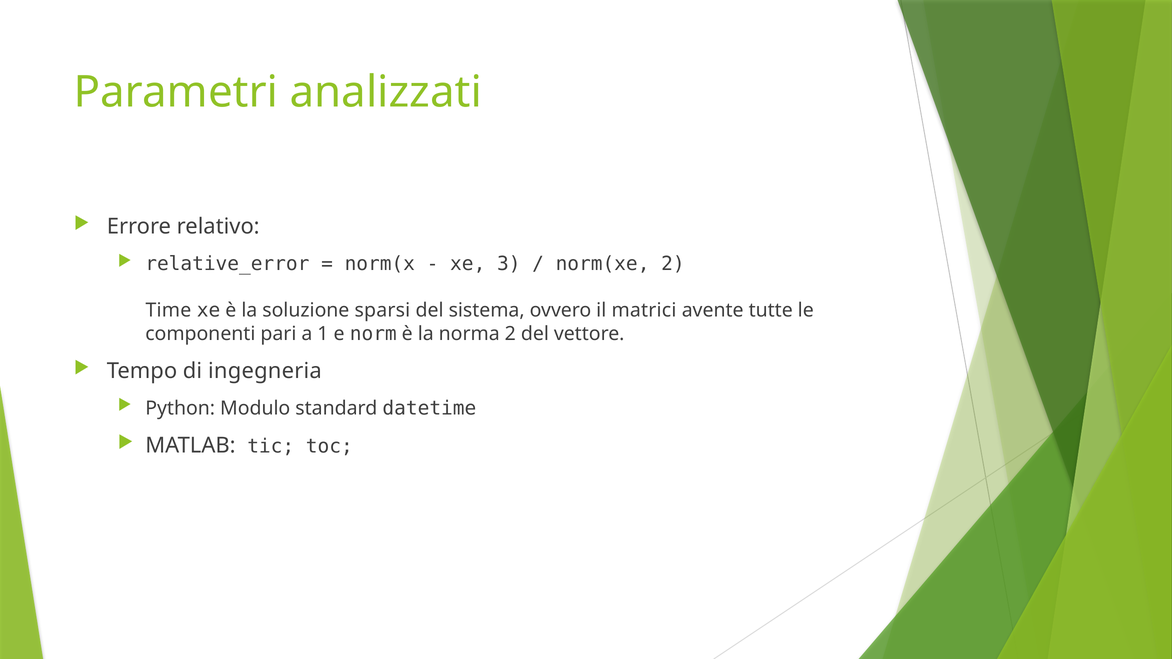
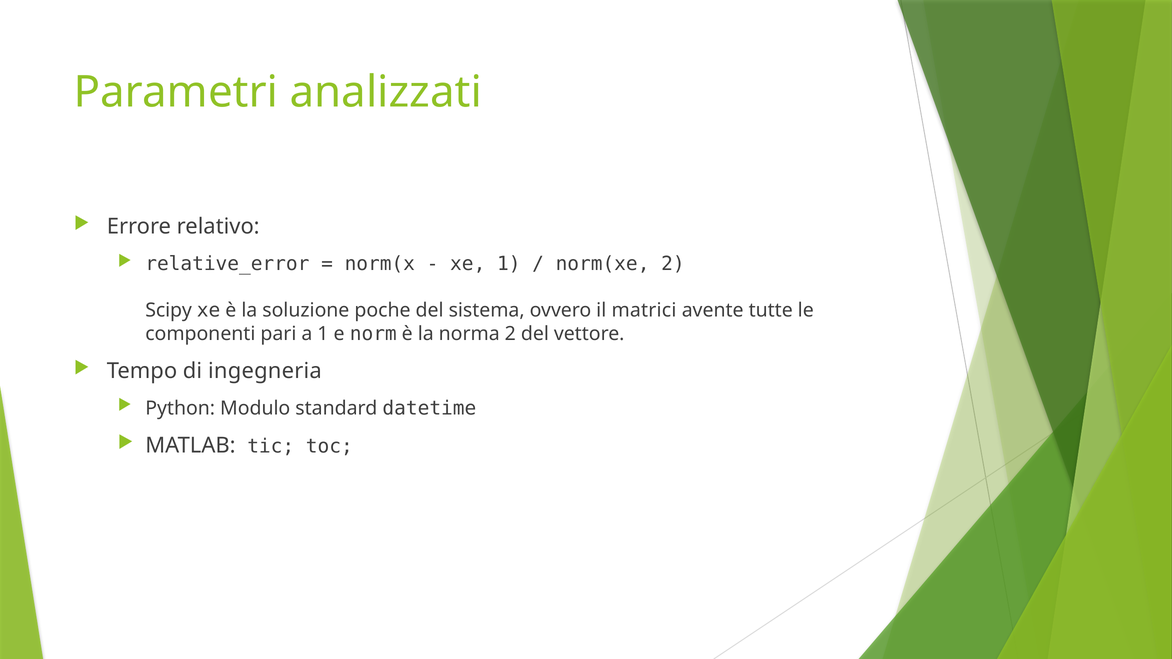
xe 3: 3 -> 1 (509, 264)
Time: Time -> Scipy (169, 311)
sparsi: sparsi -> poche (383, 311)
